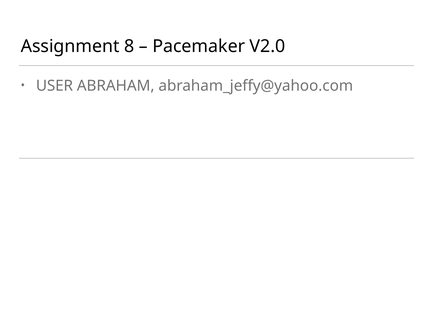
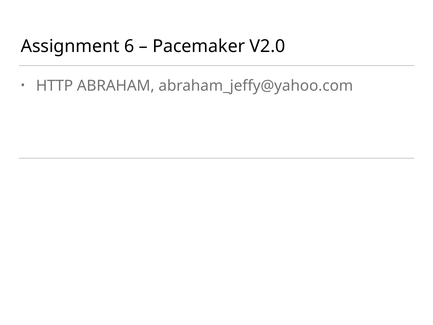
8: 8 -> 6 (129, 46)
USER: USER -> HTTP (54, 86)
